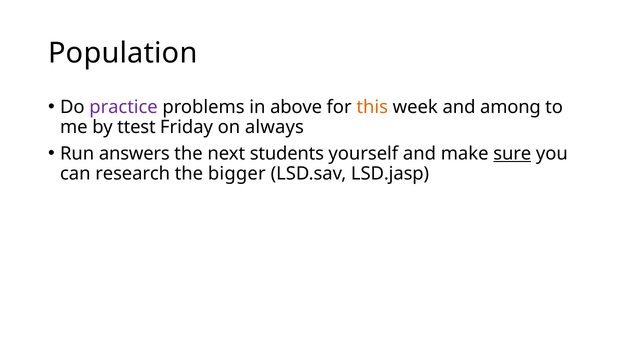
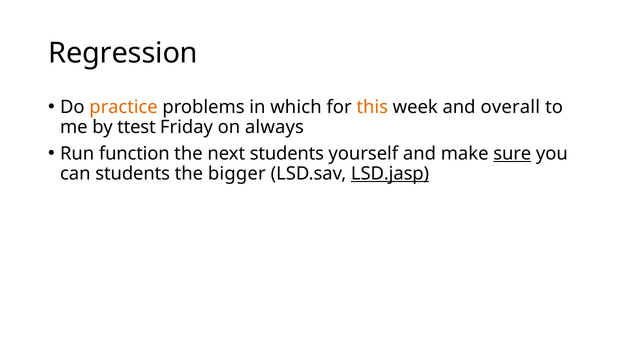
Population: Population -> Regression (123, 53)
practice colour: purple -> orange (124, 107)
above: above -> which (296, 107)
among: among -> overall (510, 107)
answers: answers -> function (134, 153)
can research: research -> students (133, 173)
LSD.jasp underline: none -> present (390, 173)
